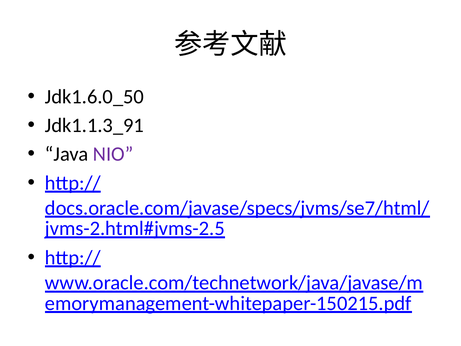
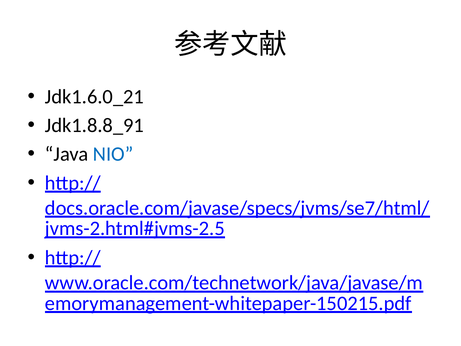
Jdk1.6.0_50: Jdk1.6.0_50 -> Jdk1.6.0_21 (94, 97)
Jdk1.1.3_91: Jdk1.1.3_91 -> Jdk1.8.8_91 (94, 125)
NIO colour: purple -> blue (113, 154)
